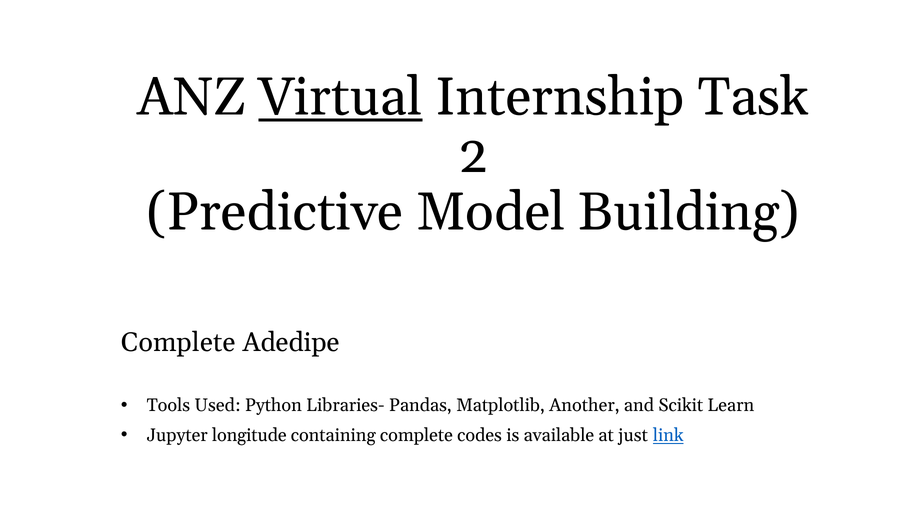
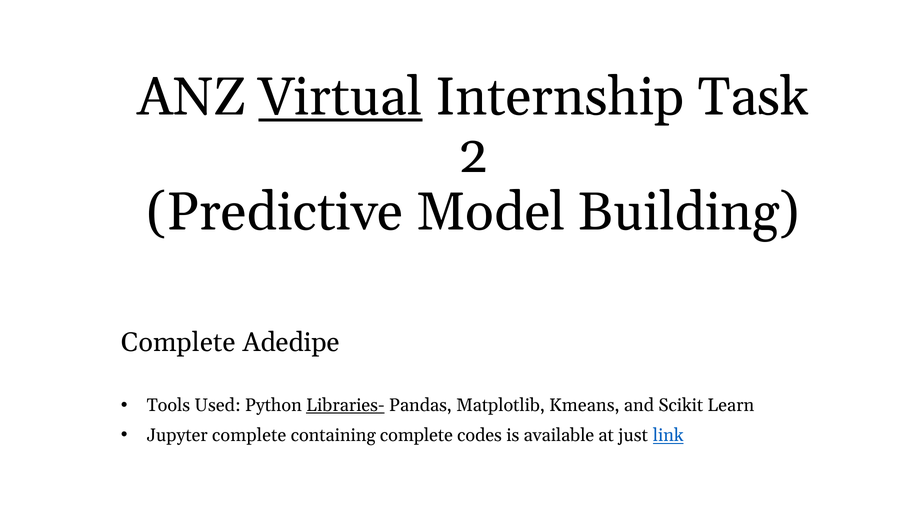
Libraries- underline: none -> present (345, 405)
Another: Another -> Kmeans (584, 405)
Jupyter longitude: longitude -> complete (249, 435)
